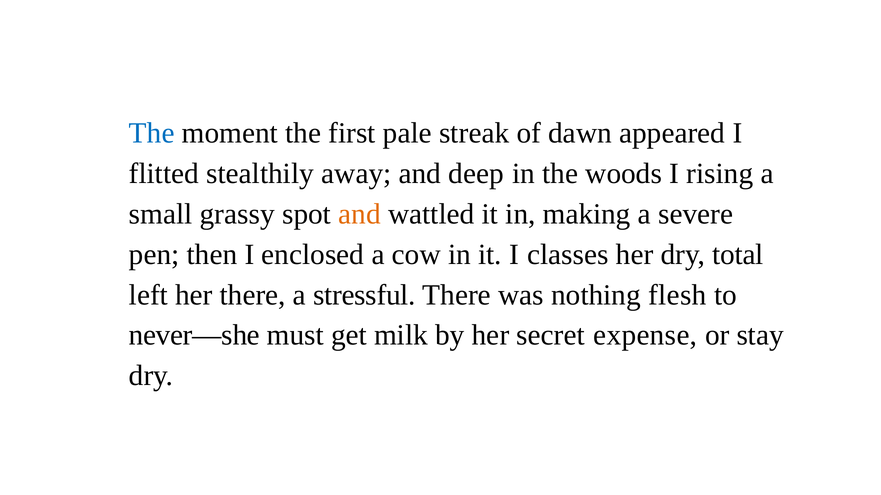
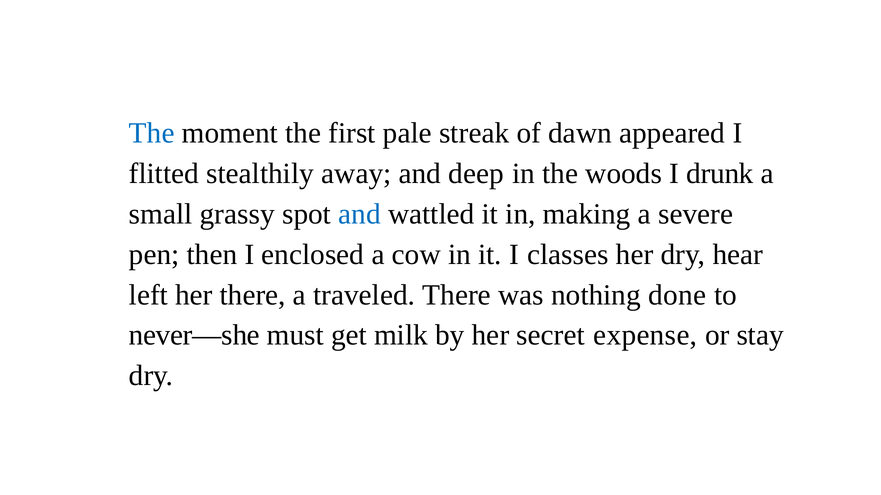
rising: rising -> drunk (720, 174)
and colour: orange -> blue (360, 214)
total: total -> hear (738, 255)
stressful: stressful -> traveled (364, 295)
flesh: flesh -> done (677, 295)
